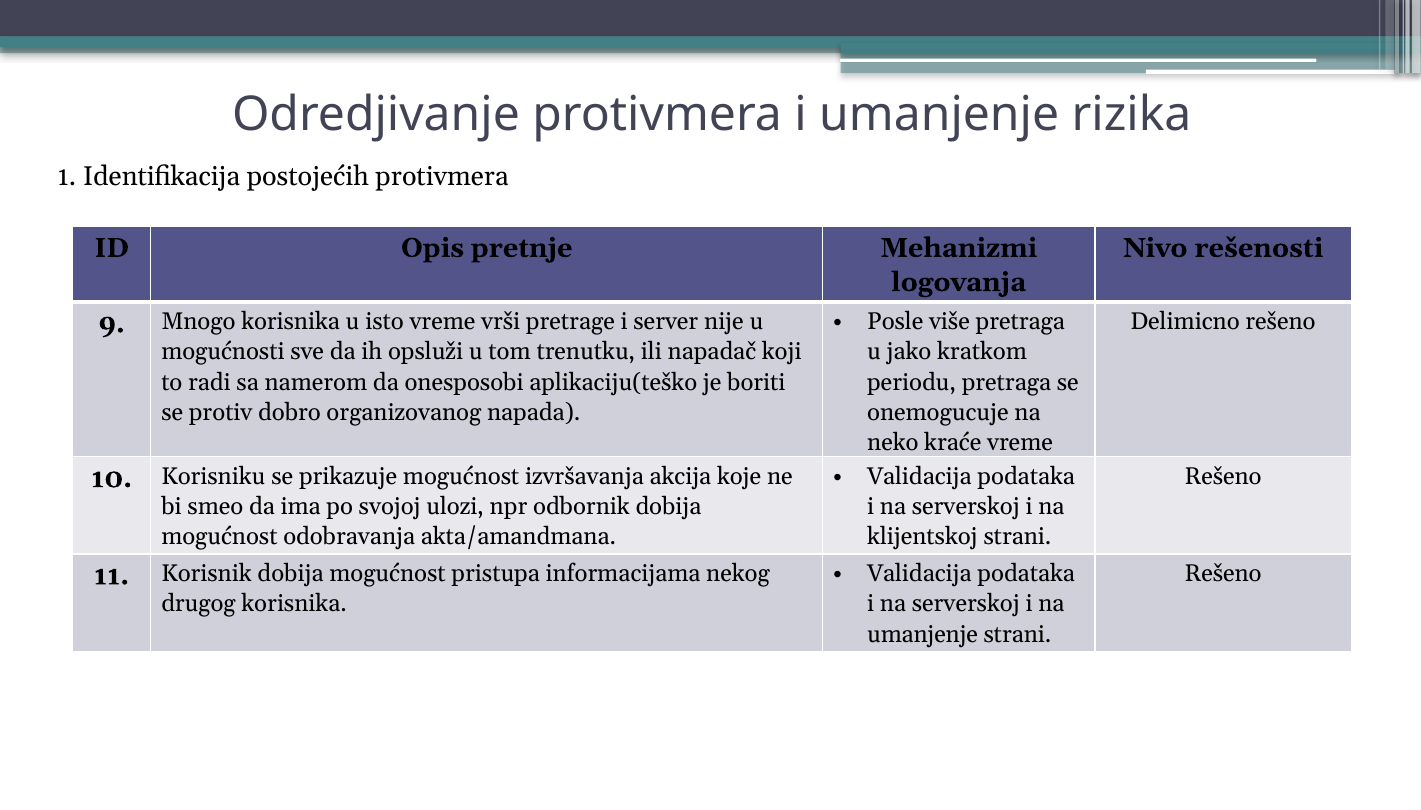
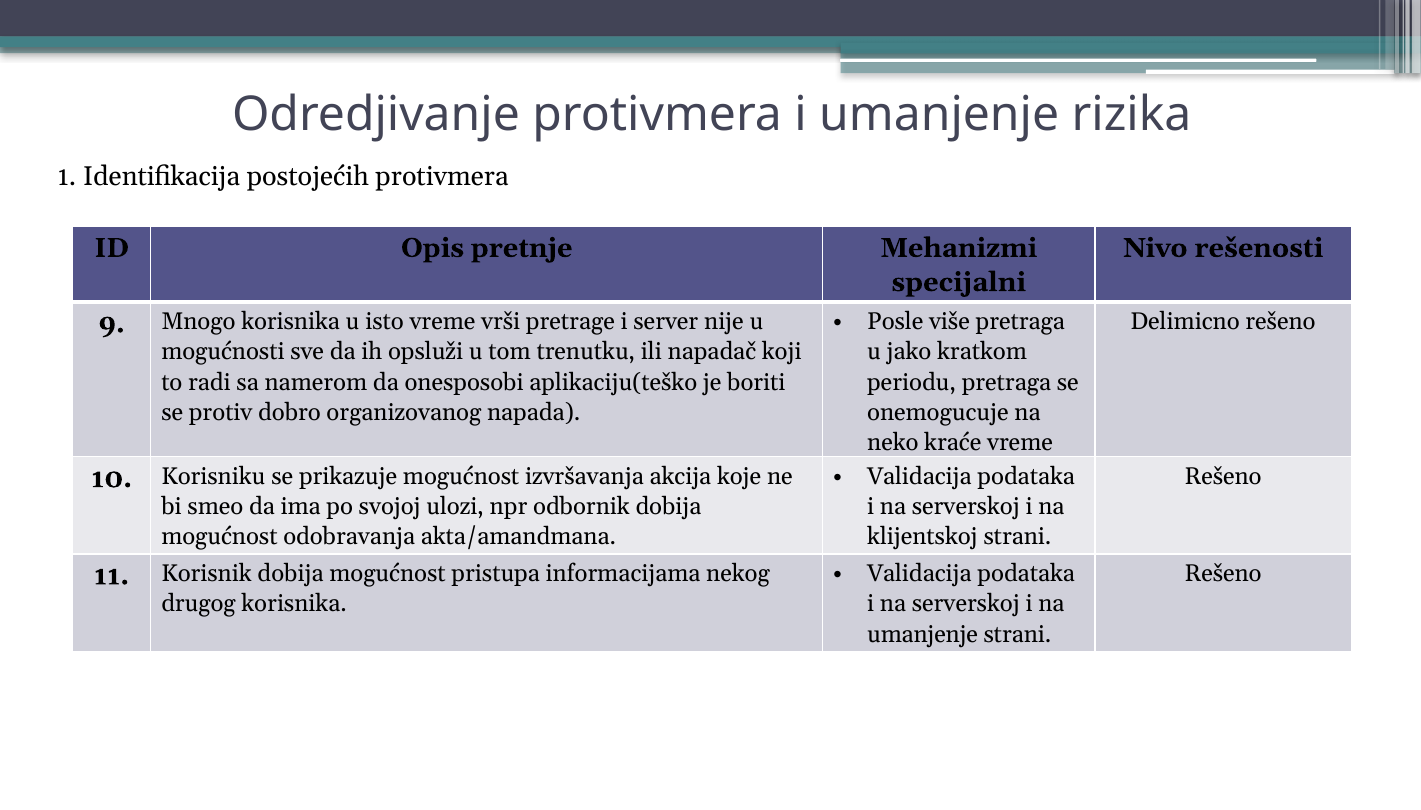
logovanja: logovanja -> specijalni (959, 282)
